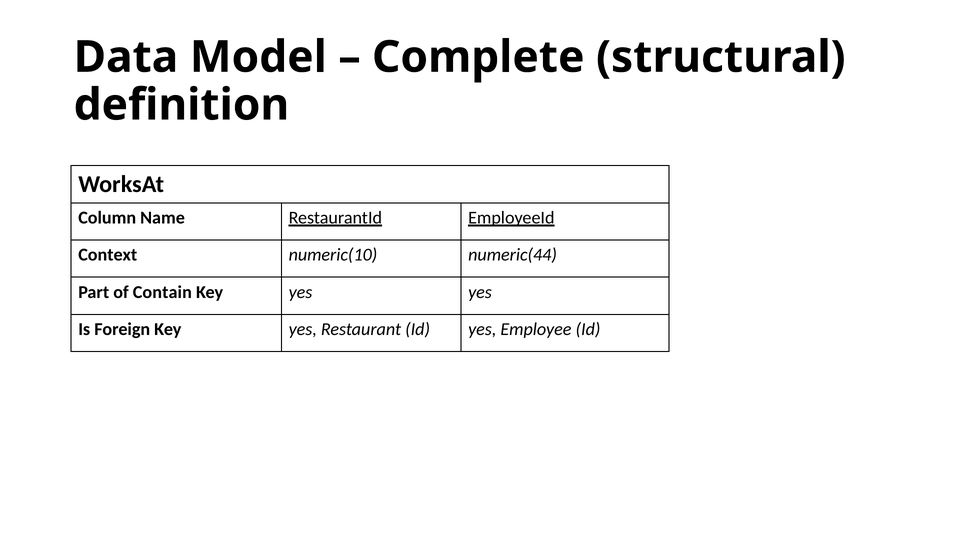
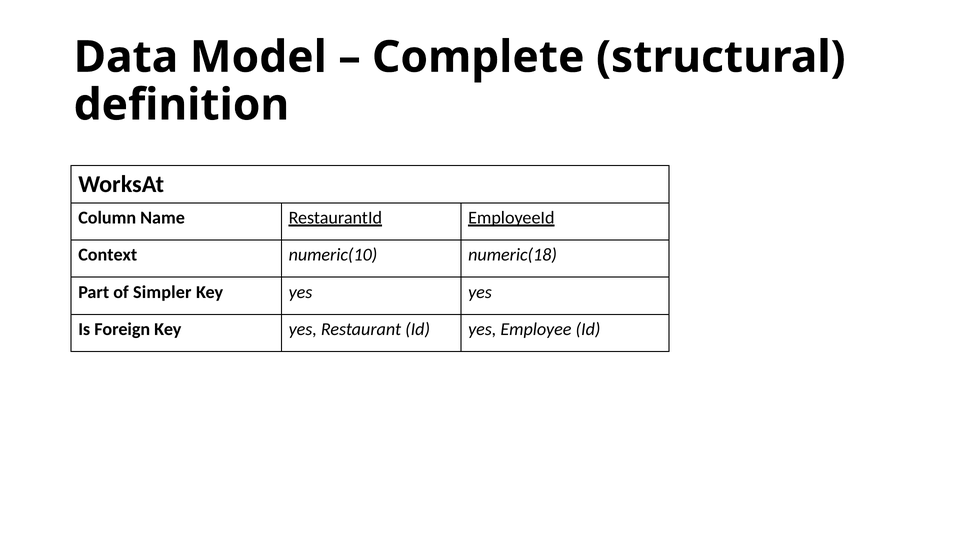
numeric(44: numeric(44 -> numeric(18 (513, 255)
Contain: Contain -> Simpler (162, 292)
